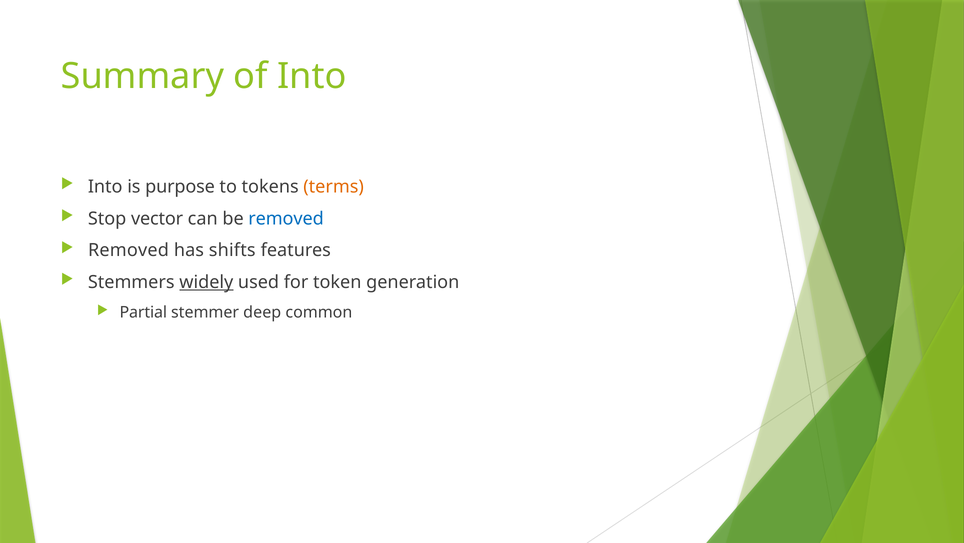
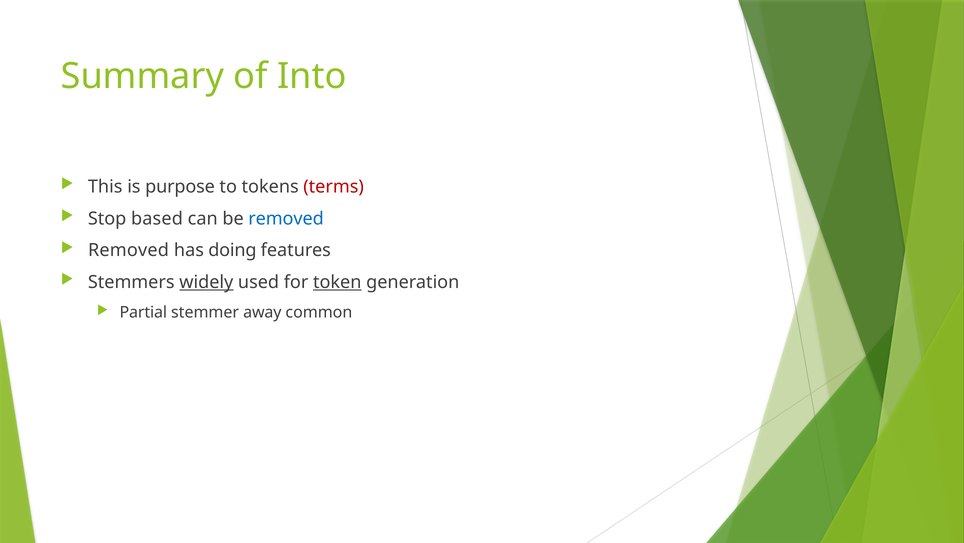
Into: Into -> This (105, 187)
terms colour: orange -> red (334, 187)
vector: vector -> based (157, 218)
shifts: shifts -> doing (232, 250)
token underline: none -> present (337, 282)
deep: deep -> away (262, 312)
